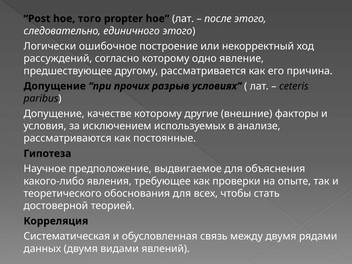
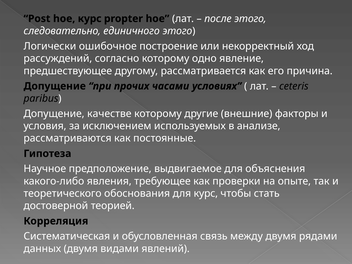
hoe того: того -> курс (90, 19)
разрыв: разрыв -> часами (171, 86)
для всех: всех -> курс (206, 193)
